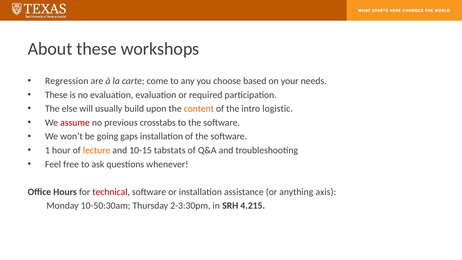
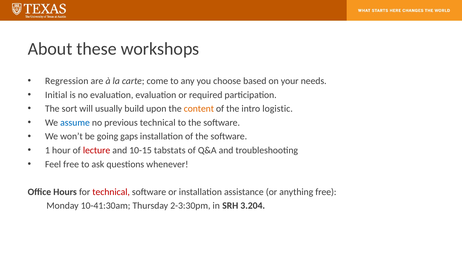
These: These -> Initial (56, 95)
else: else -> sort (69, 109)
assume colour: red -> blue (75, 123)
previous crosstabs: crosstabs -> technical (158, 123)
lecture colour: orange -> red (97, 150)
anything axis: axis -> free (326, 192)
10-50:30am: 10-50:30am -> 10-41:30am (106, 206)
4.215: 4.215 -> 3.204 (253, 206)
